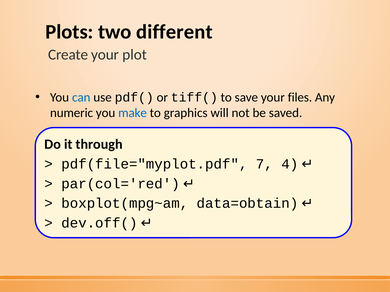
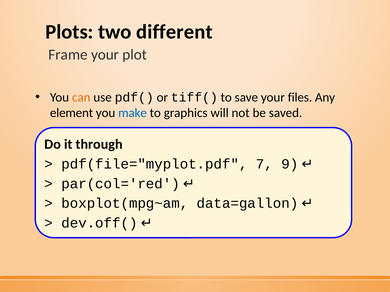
Create: Create -> Frame (68, 55)
can colour: blue -> orange (81, 98)
numeric: numeric -> element (72, 113)
4: 4 -> 9 (290, 164)
data=obtain: data=obtain -> data=gallon (247, 204)
